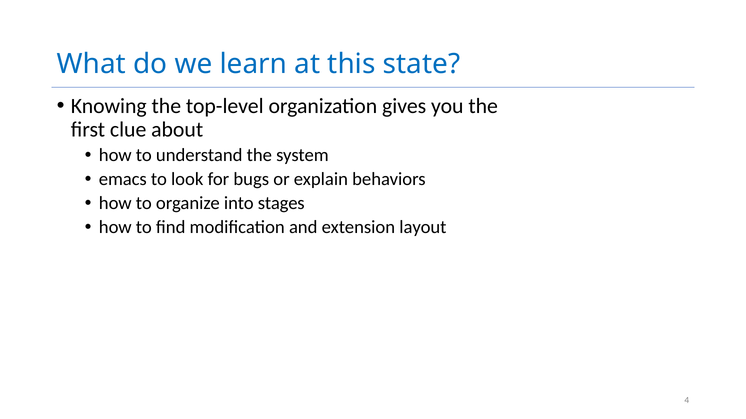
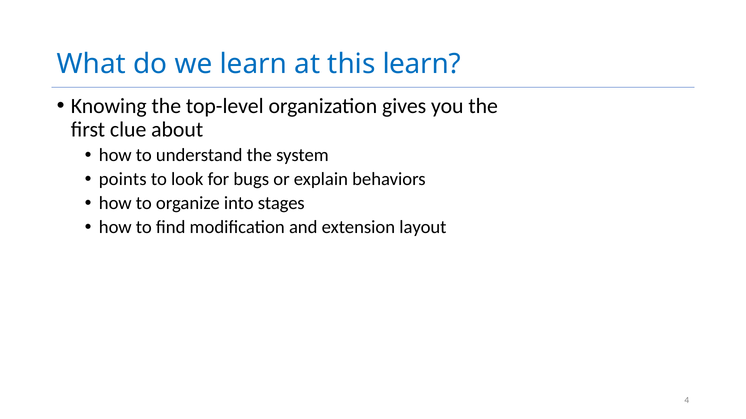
this state: state -> learn (422, 64)
emacs: emacs -> points (123, 179)
